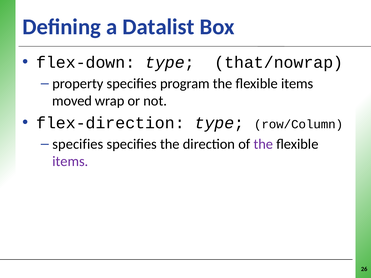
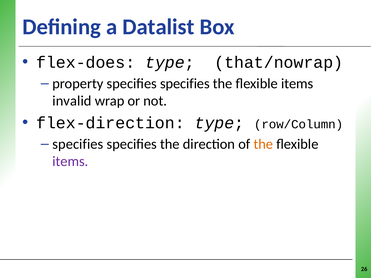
flex-down: flex-down -> flex-does (86, 62)
property specifies program: program -> specifies (185, 84)
moved: moved -> invalid (72, 101)
the colour: purple -> orange (263, 144)
